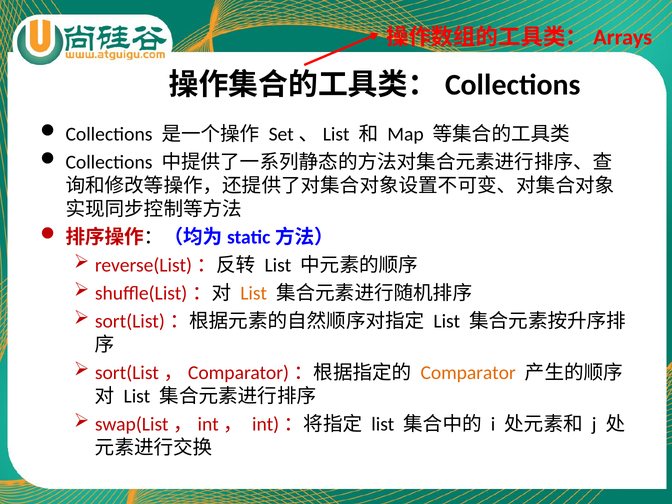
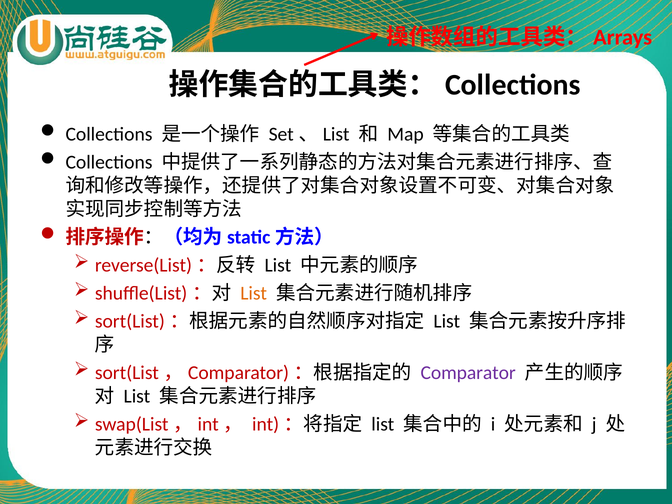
Comparator colour: orange -> purple (468, 373)
